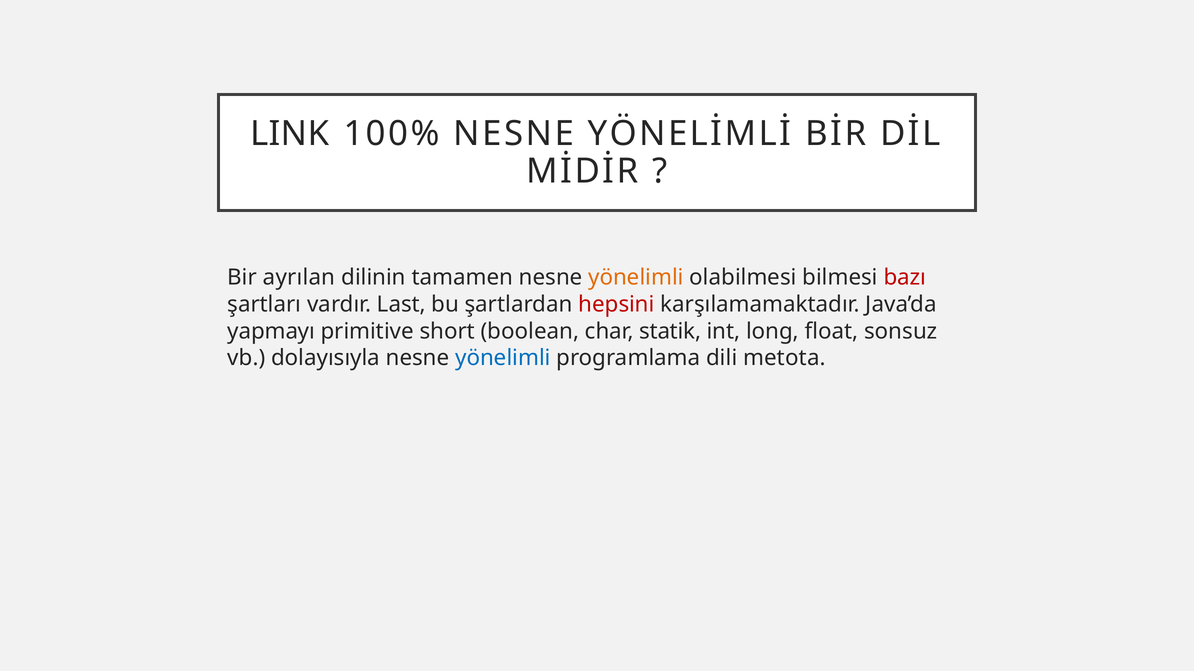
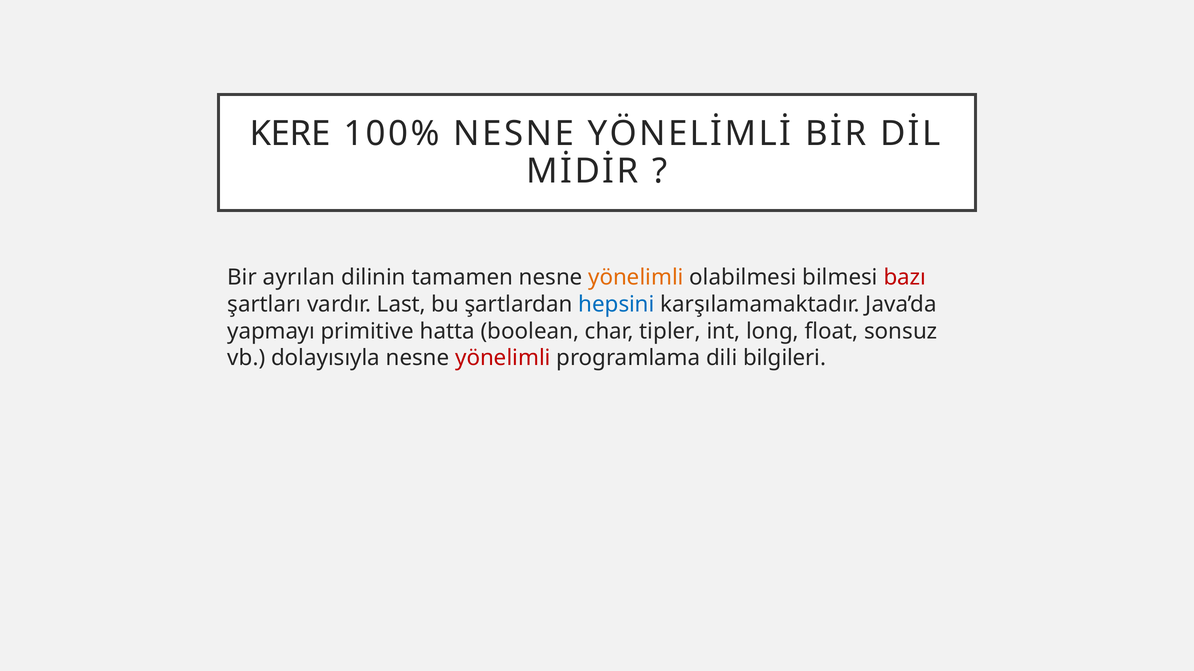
LINK: LINK -> KERE (290, 134)
hepsini colour: red -> blue (616, 305)
short: short -> hatta (447, 332)
statik: statik -> tipler (670, 332)
yönelimli colour: blue -> red (503, 358)
metota: metota -> bilgileri (785, 358)
